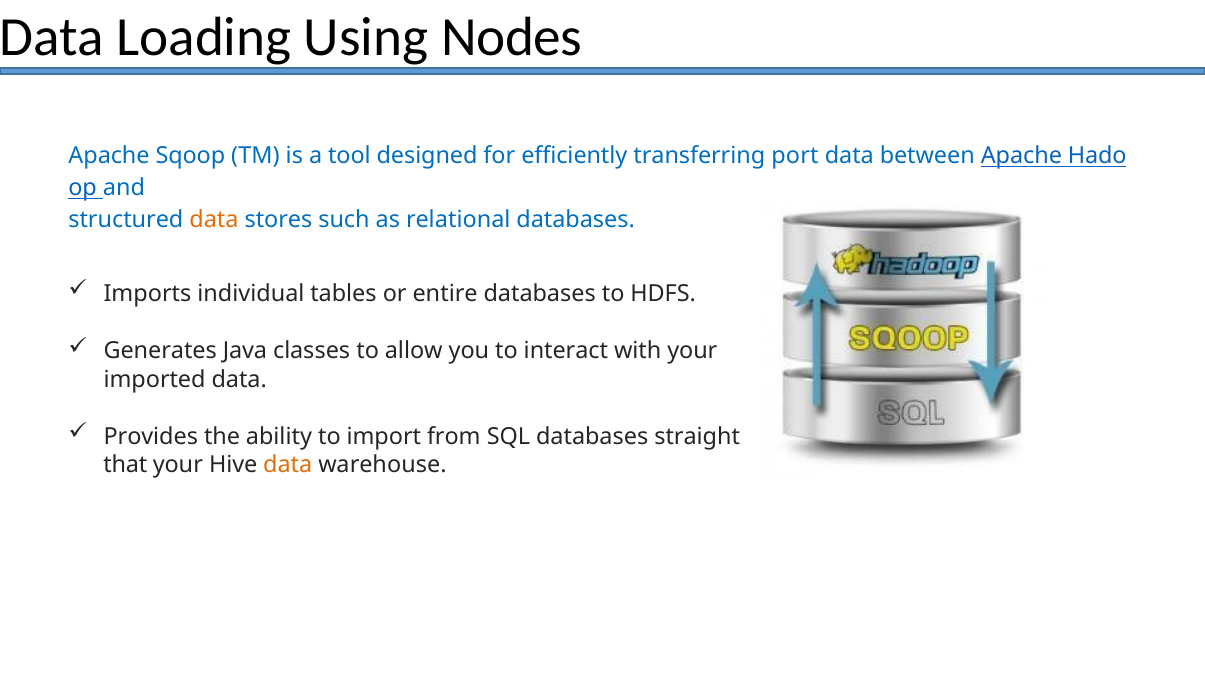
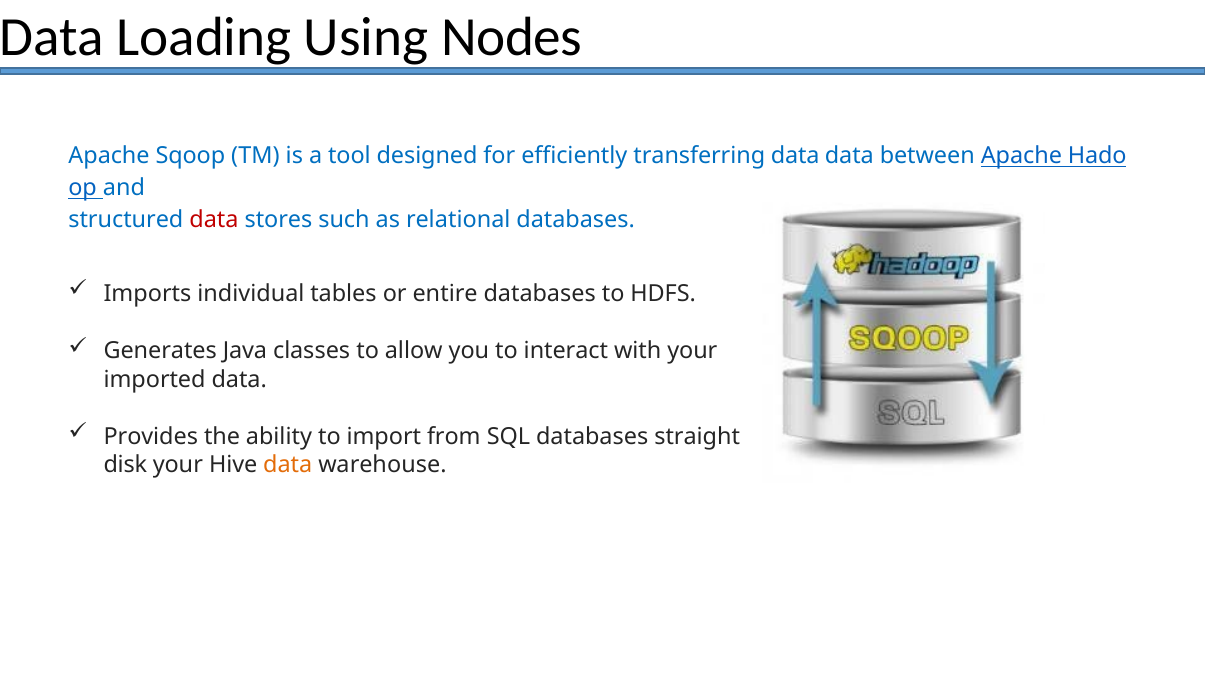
transferring port: port -> data (795, 156)
data colour: orange -> red (214, 219)
that: that -> disk (125, 465)
